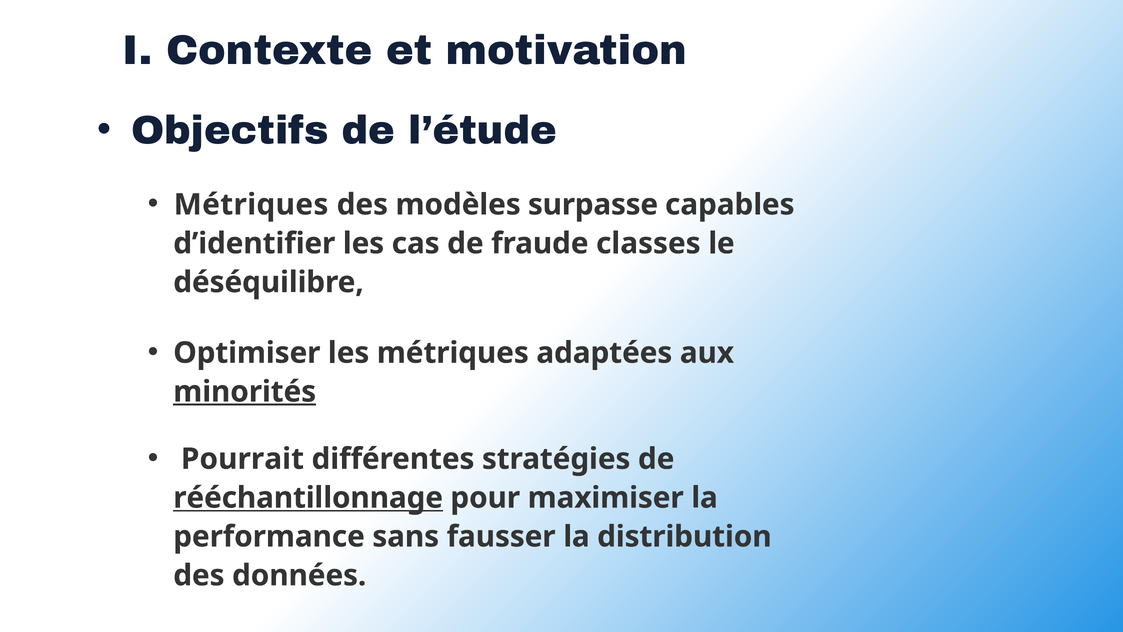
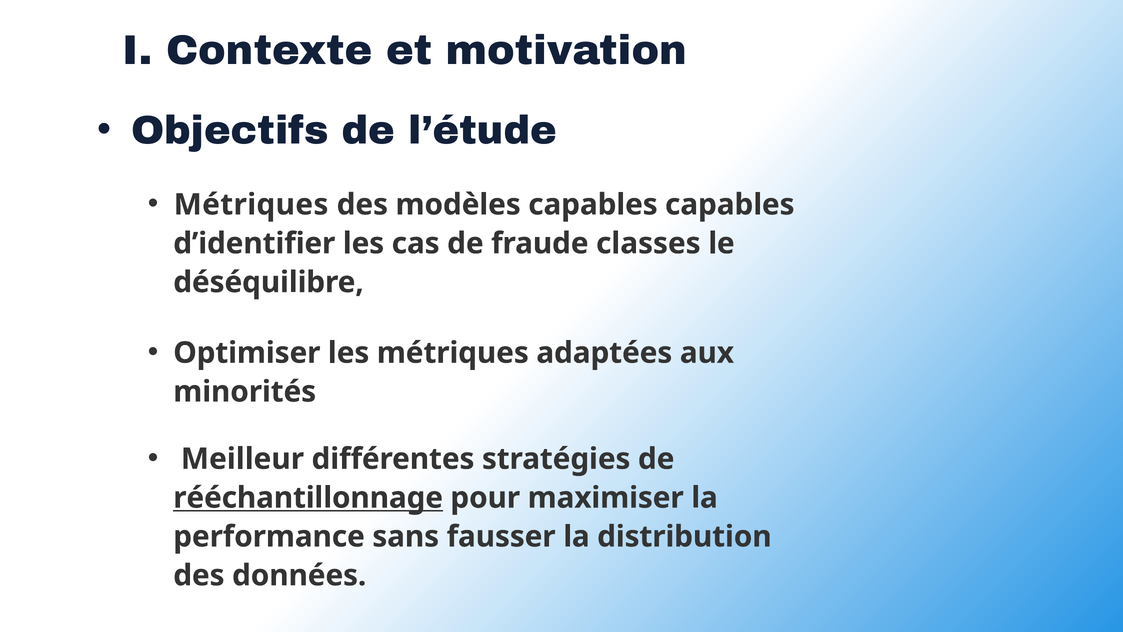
modèles surpasse: surpasse -> capables (593, 205)
minorités underline: present -> none (245, 392)
Pourrait: Pourrait -> Meilleur (242, 459)
